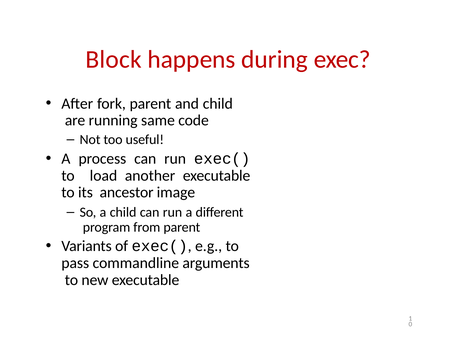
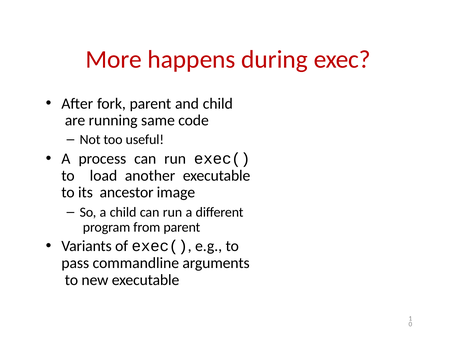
Block: Block -> More (114, 59)
